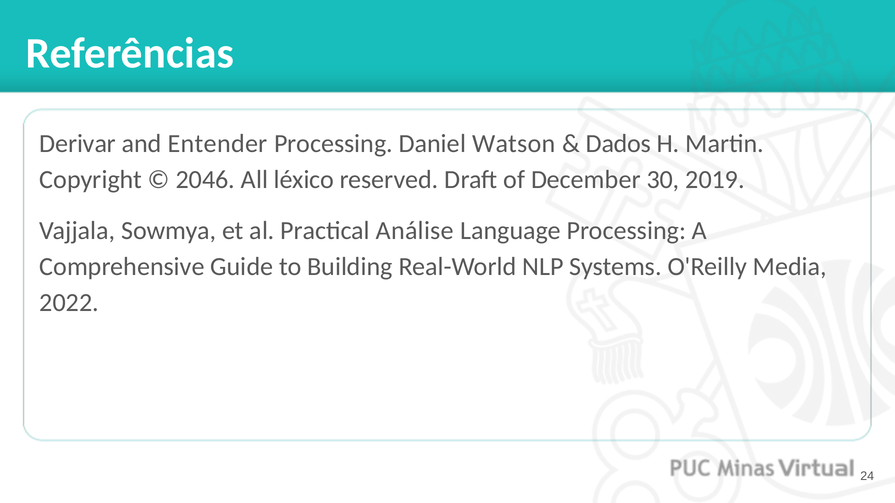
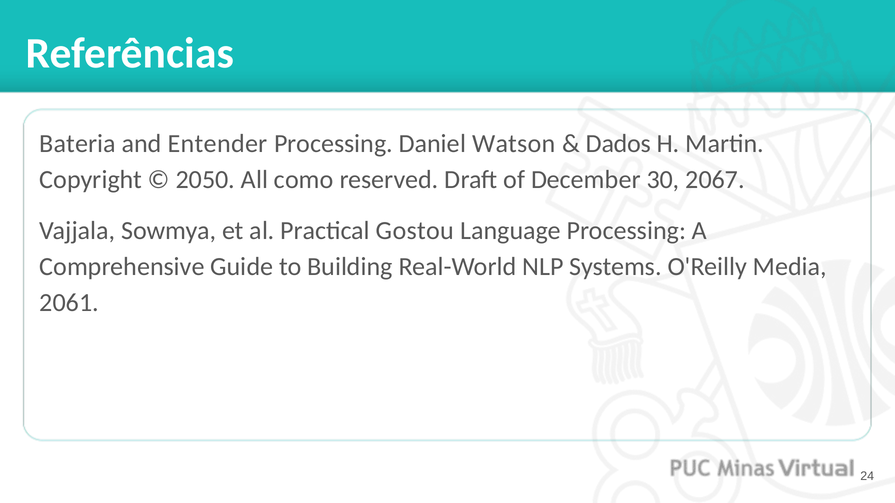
Derivar: Derivar -> Bateria (78, 144)
2046: 2046 -> 2050 (205, 180)
léxico: léxico -> como (304, 180)
2019: 2019 -> 2067 (715, 180)
Análise: Análise -> Gostou (415, 231)
2022: 2022 -> 2061 (69, 303)
